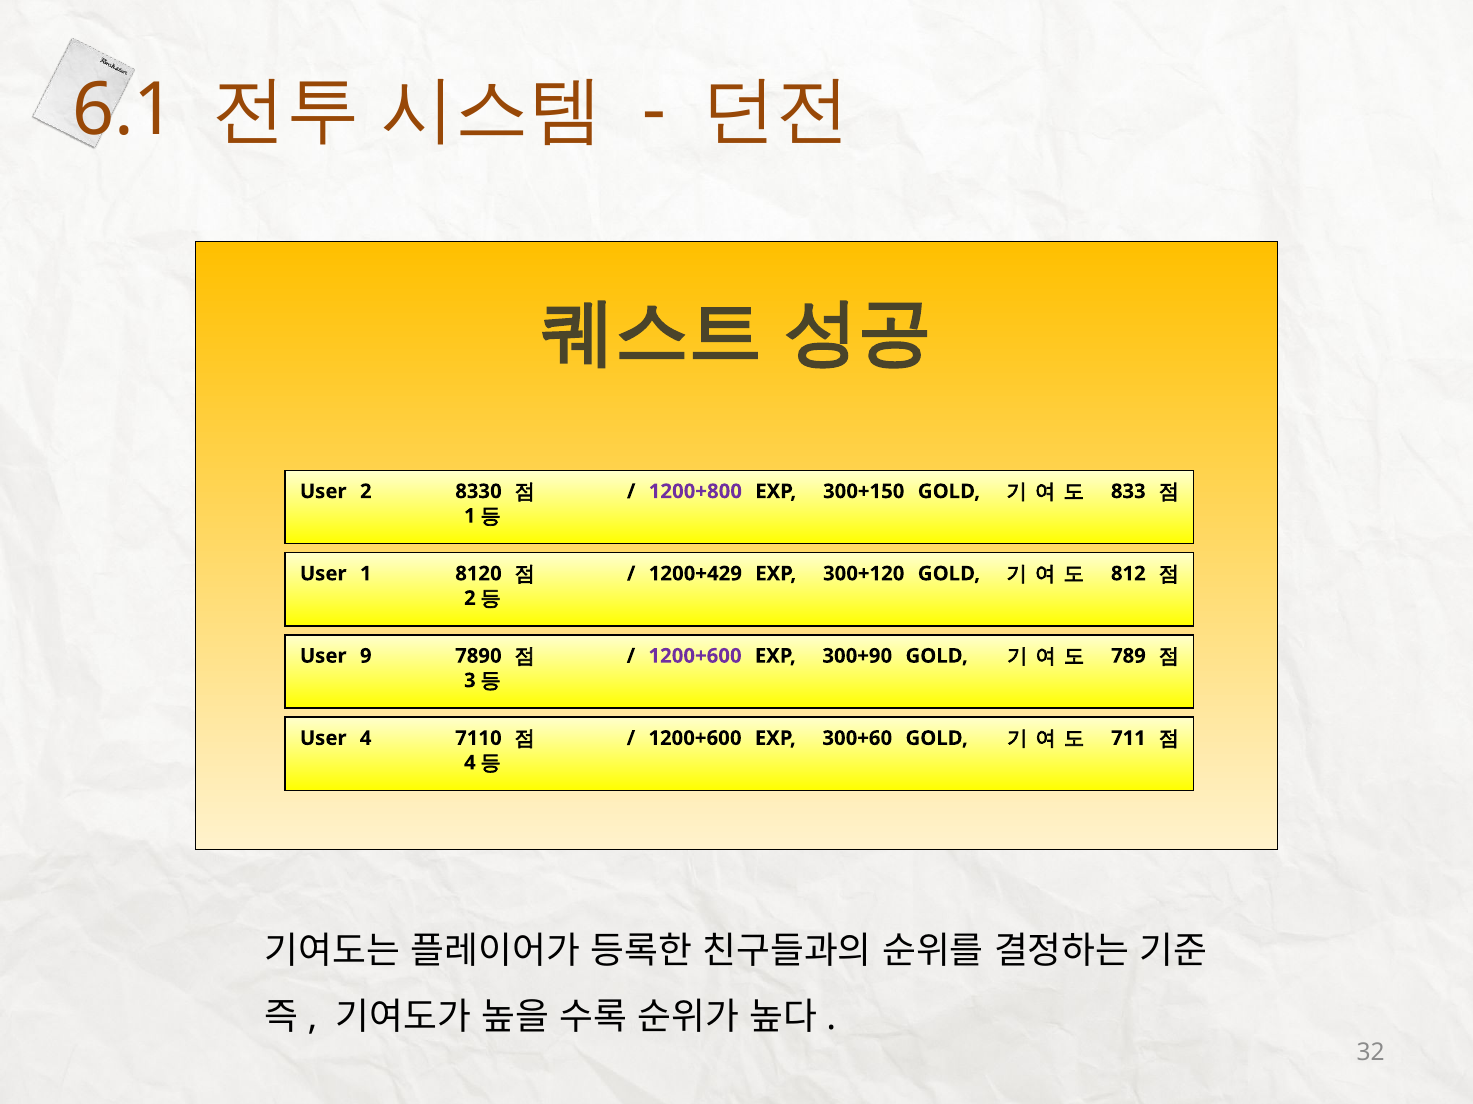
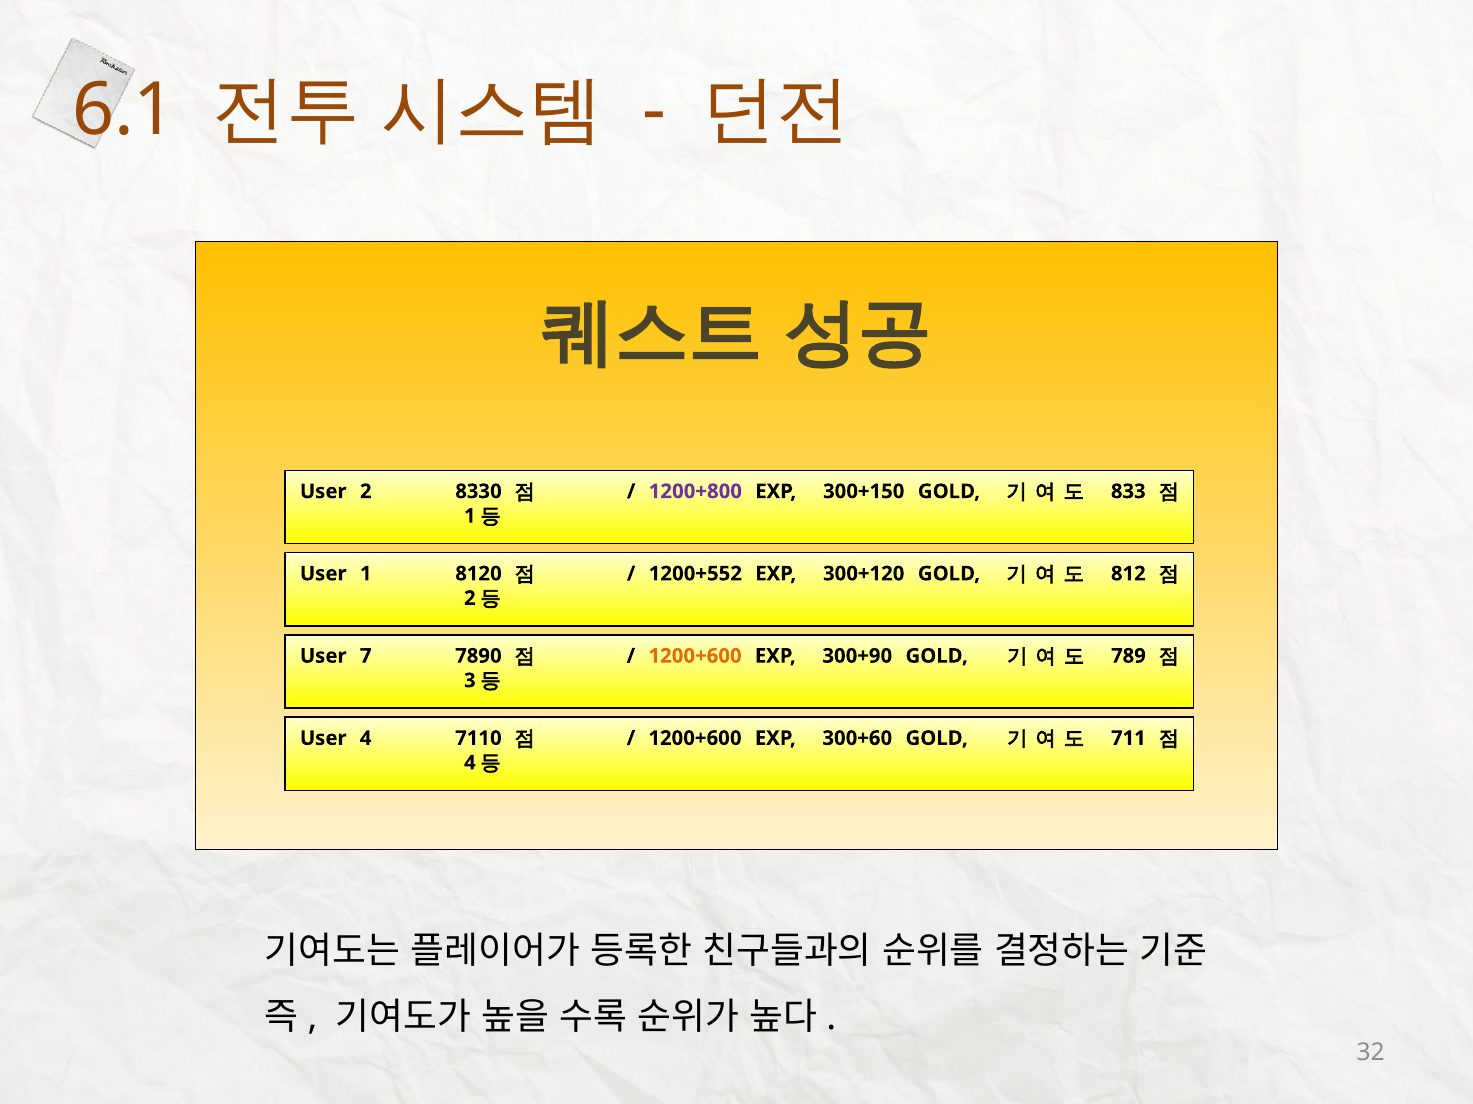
1200+429: 1200+429 -> 1200+552 (695, 574)
9: 9 -> 7 (366, 656)
1200+600 colour: purple -> orange (695, 656)
